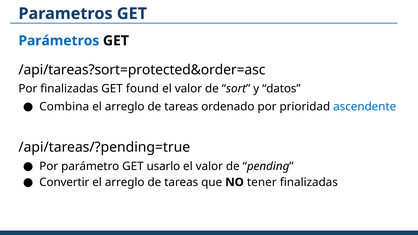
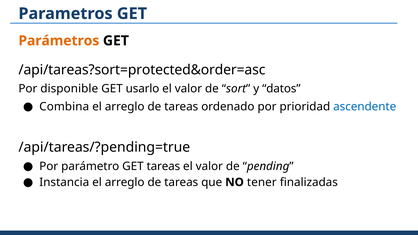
Parámetros colour: blue -> orange (59, 41)
Por finalizadas: finalizadas -> disponible (69, 89)
found: found -> usarlo (143, 89)
GET usarlo: usarlo -> tareas (163, 166)
Convertir: Convertir -> Instancia (64, 182)
